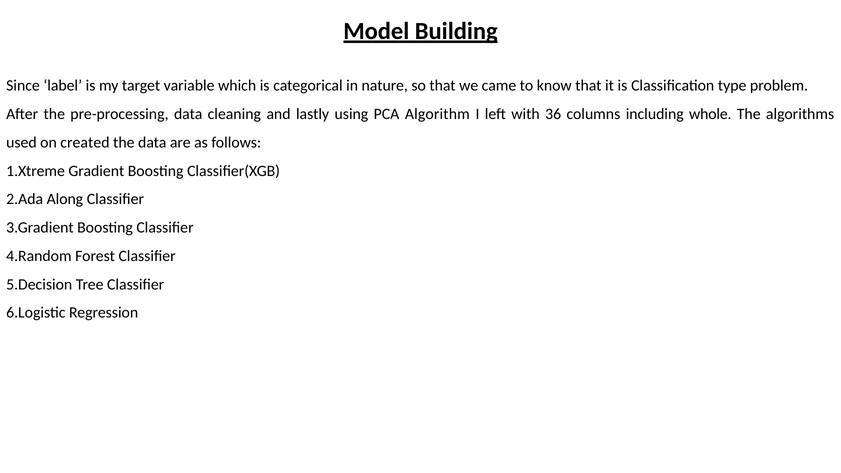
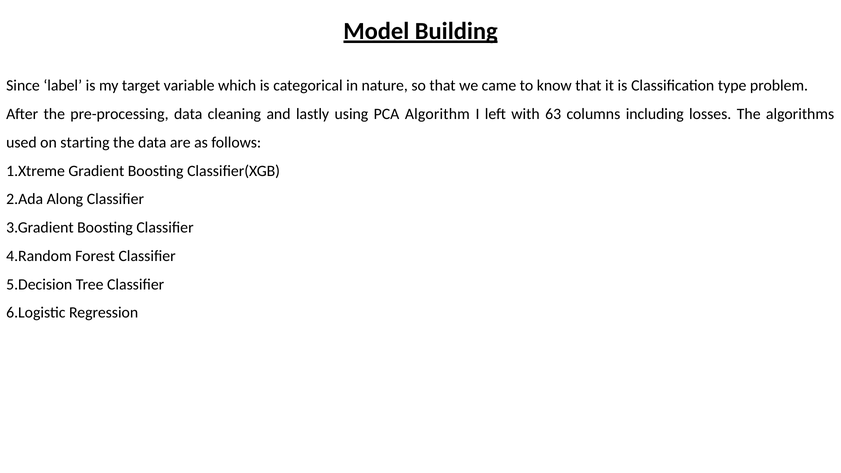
36: 36 -> 63 (553, 114)
whole: whole -> losses (710, 114)
created: created -> starting (85, 143)
